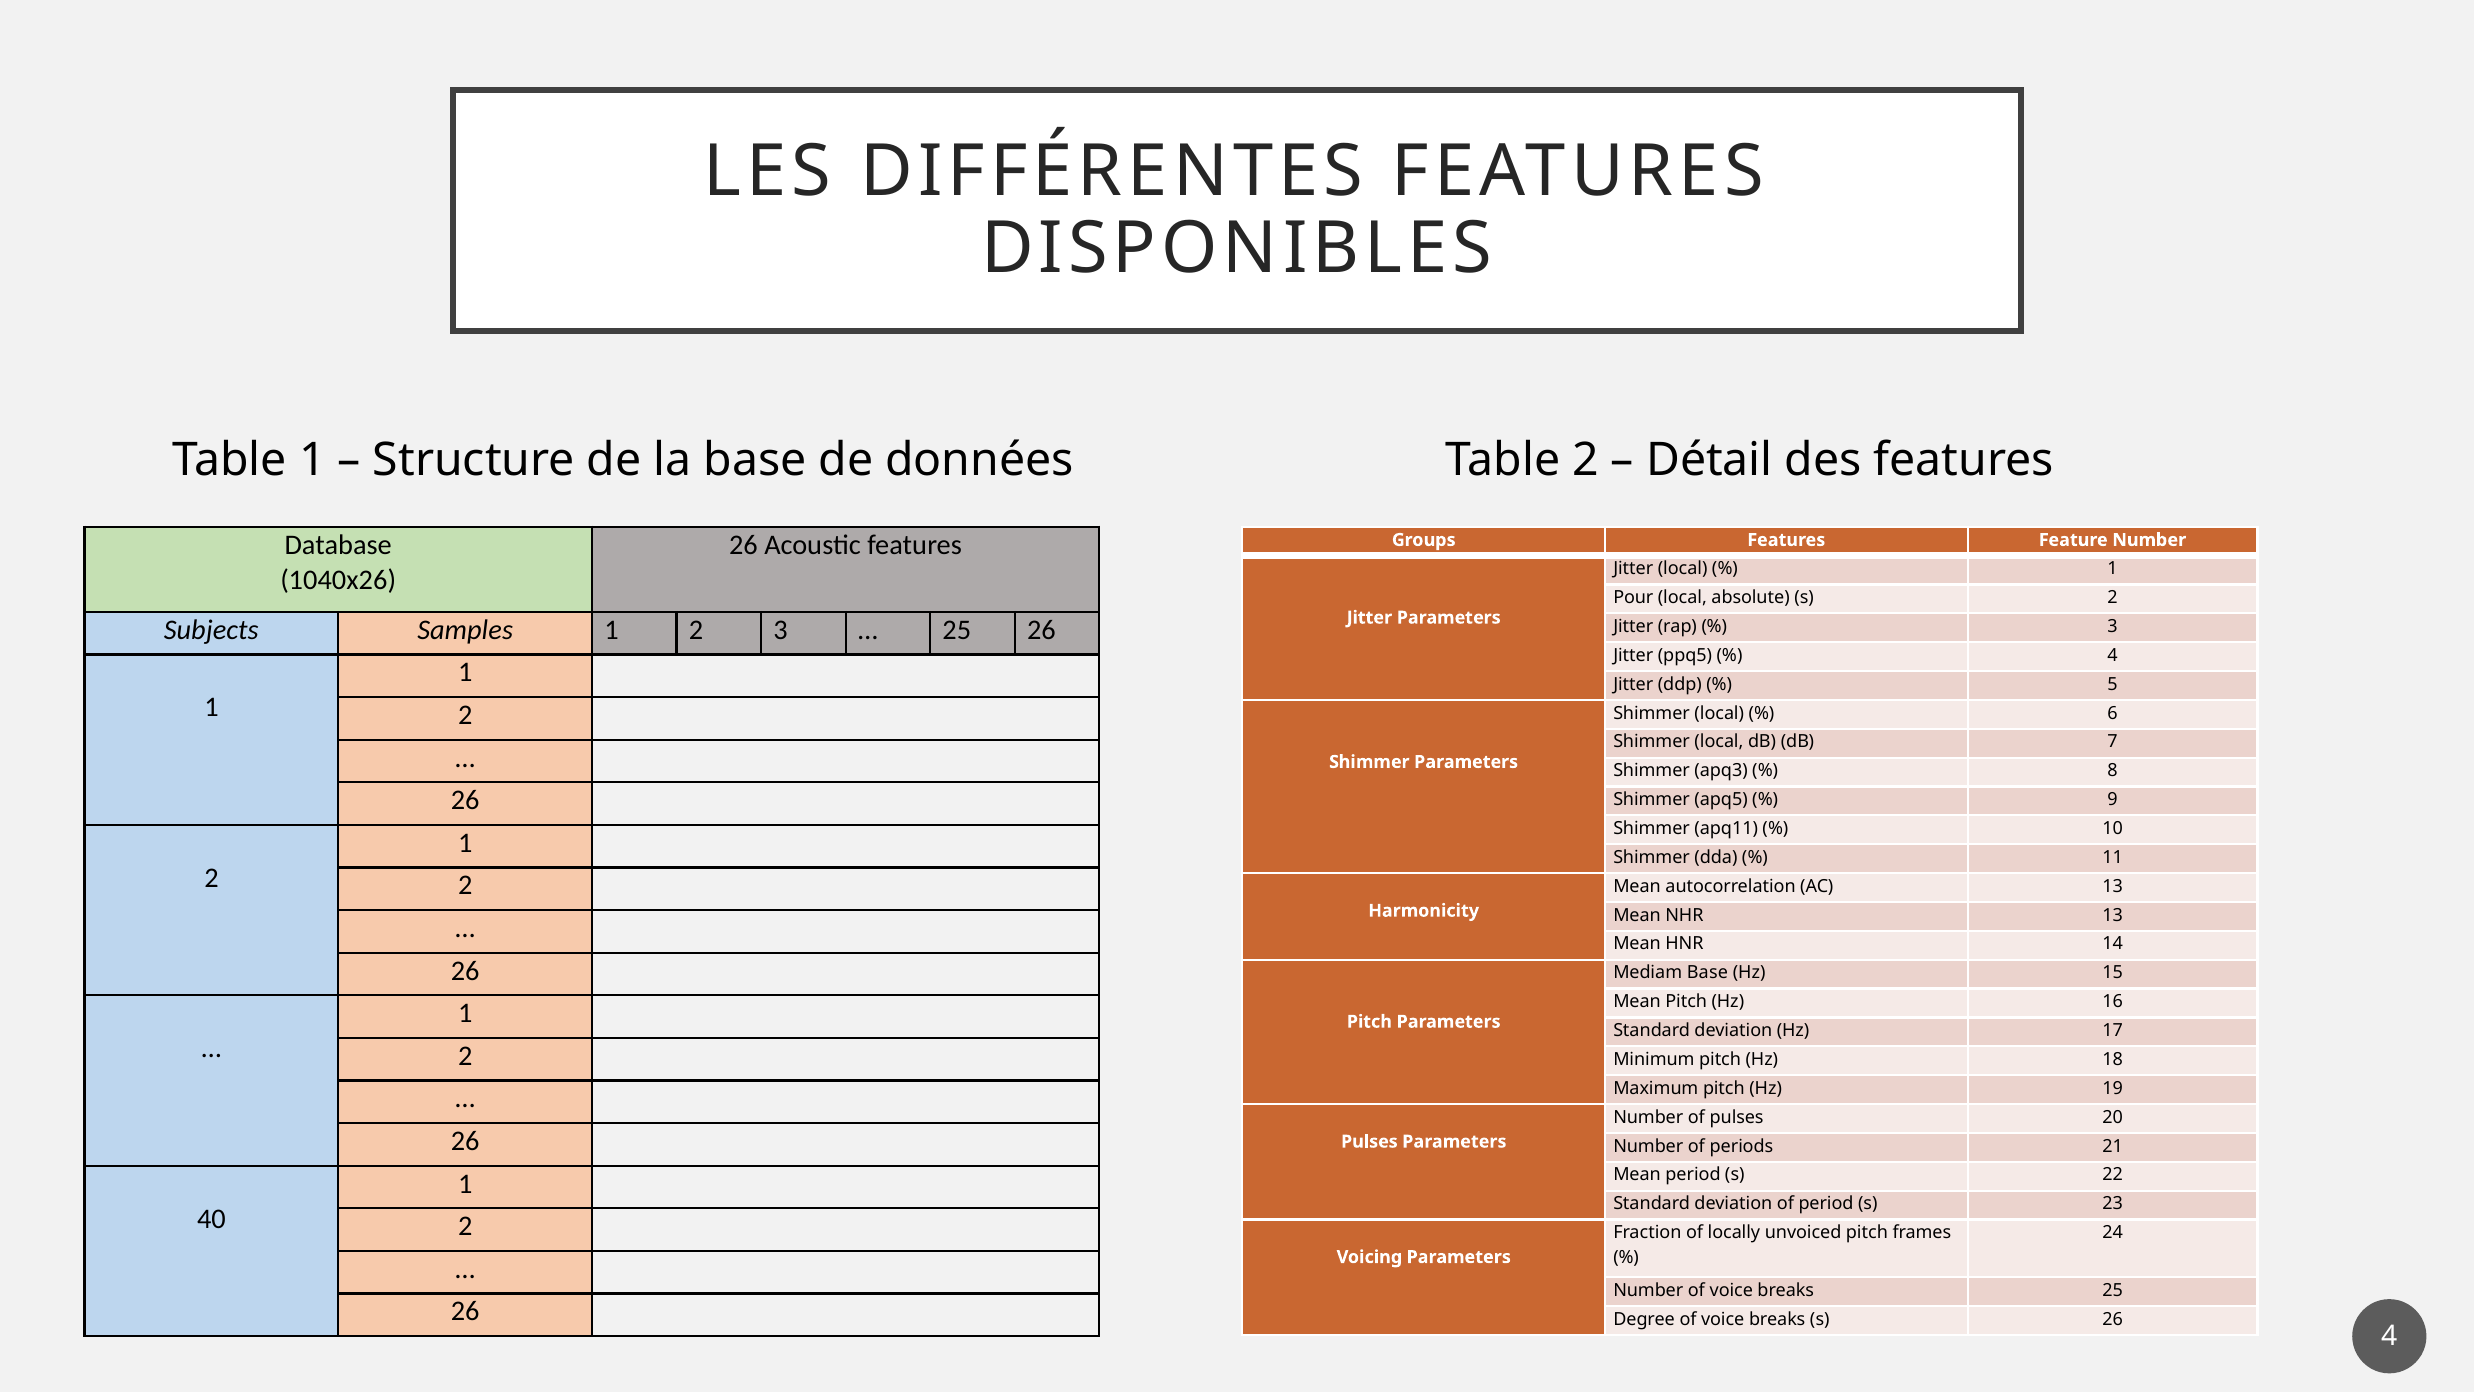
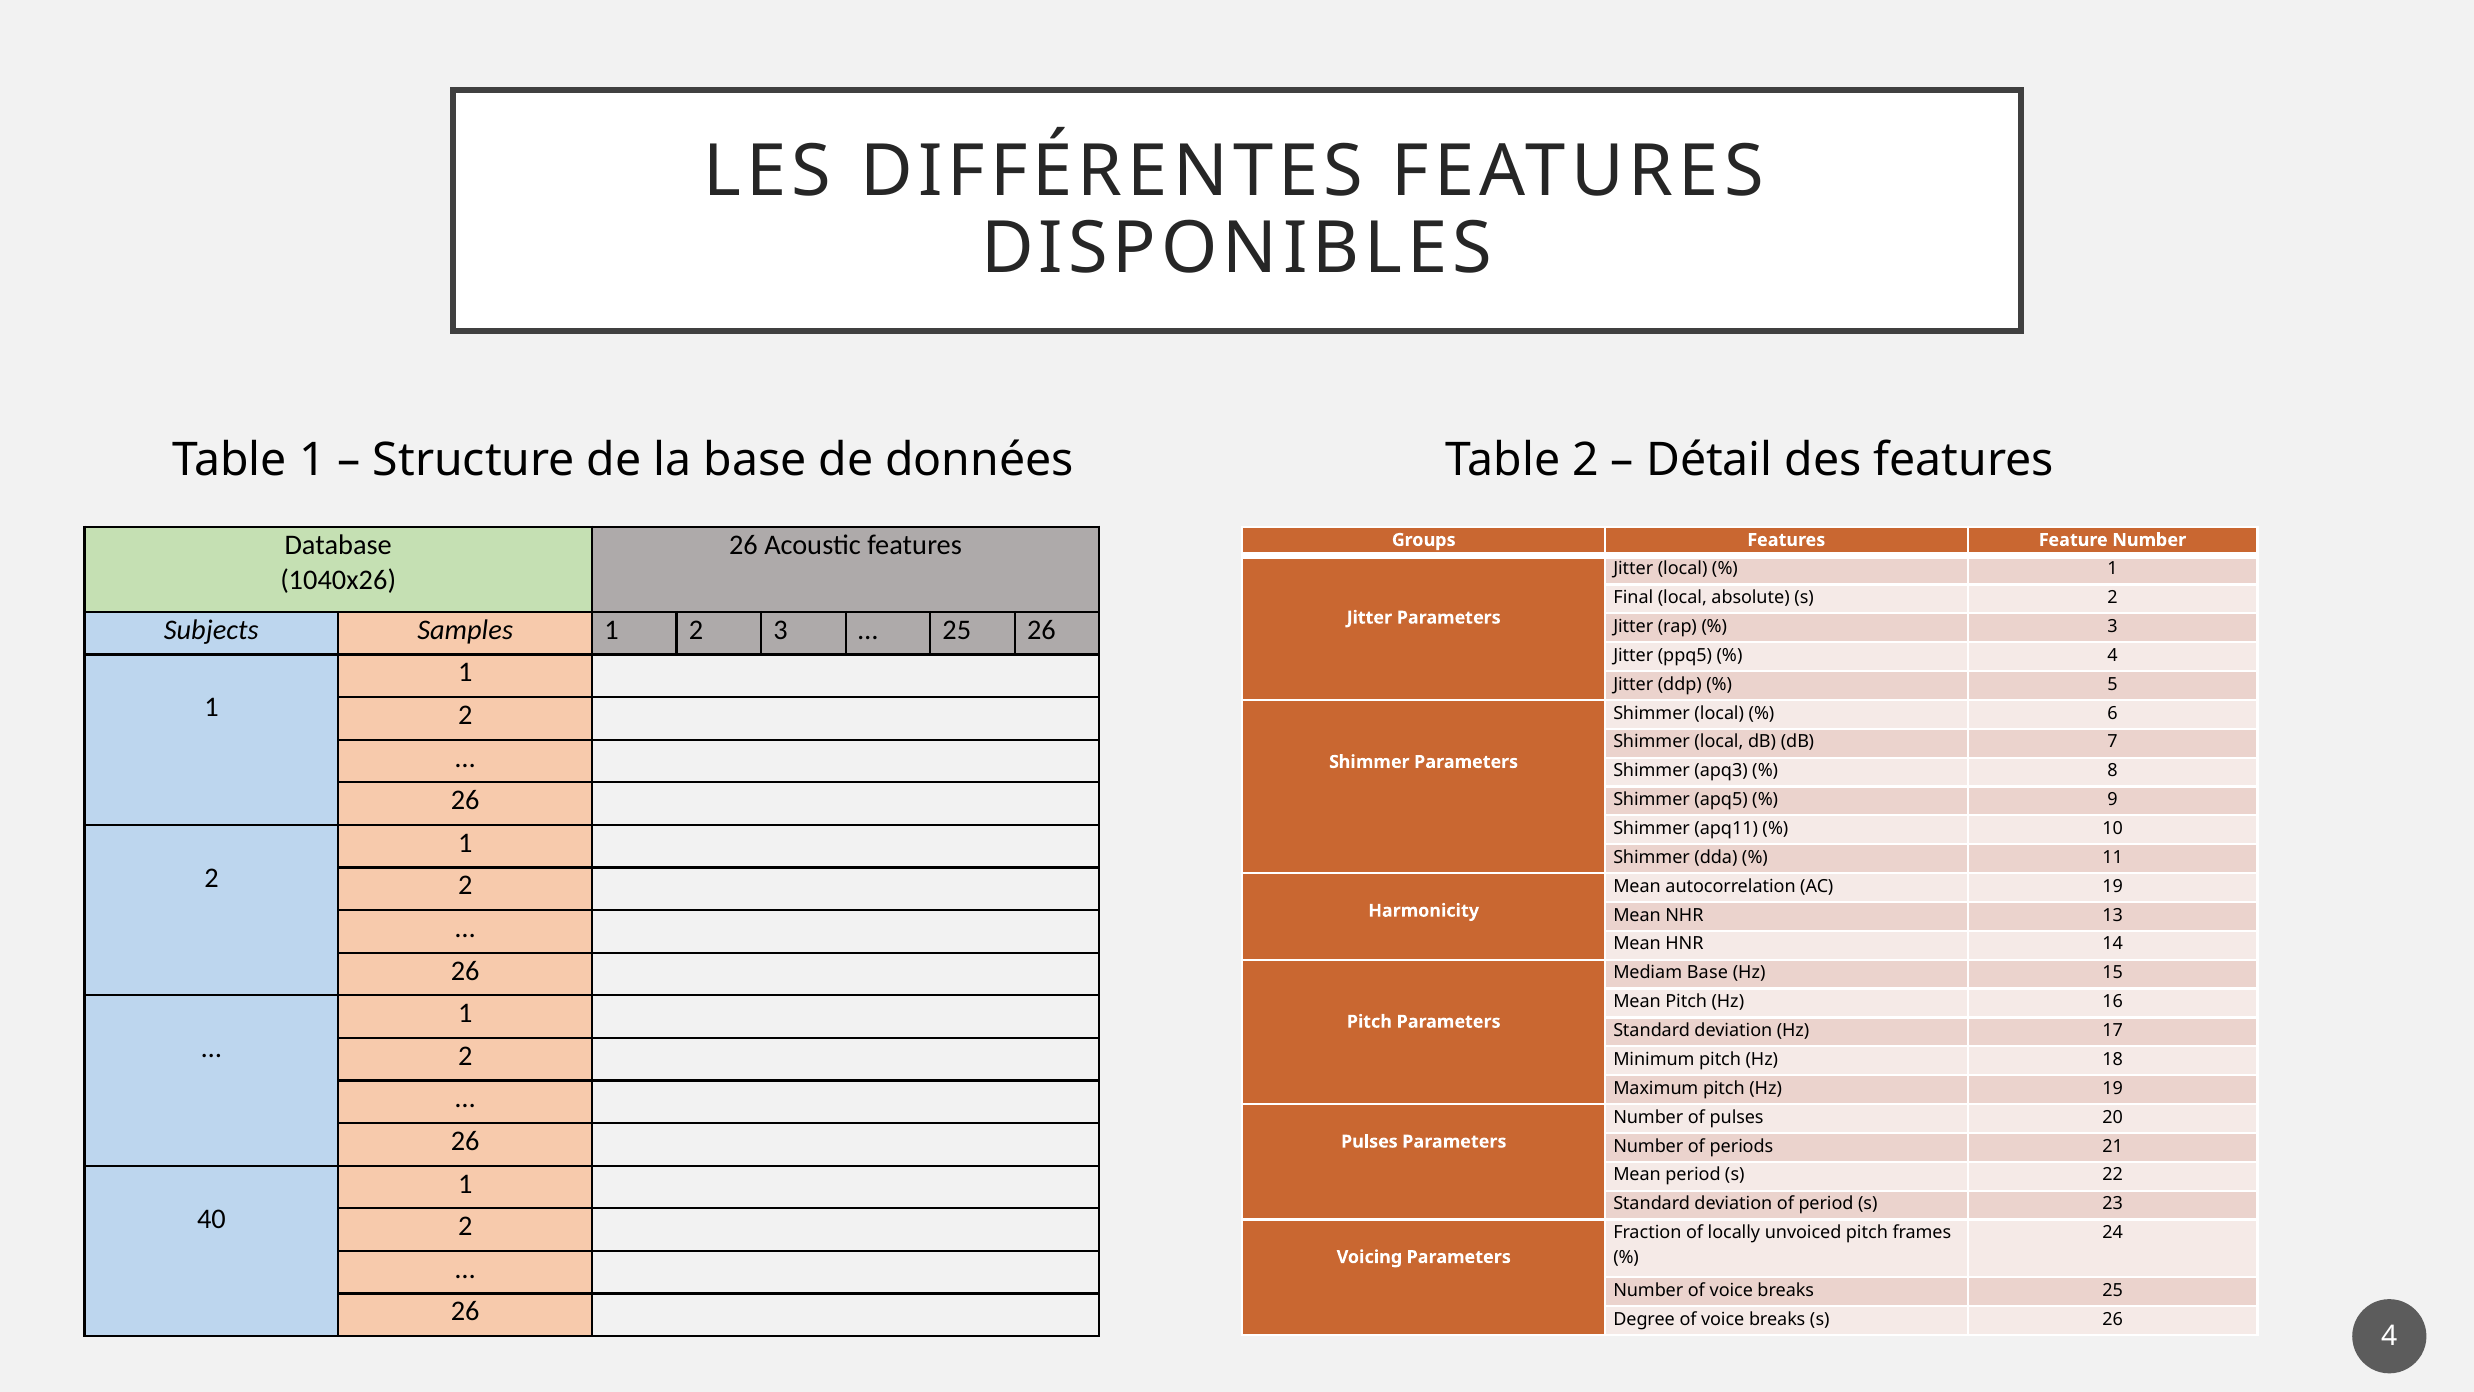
Pour: Pour -> Final (1633, 598)
AC 13: 13 -> 19 (2113, 886)
